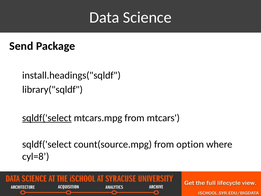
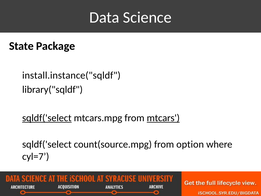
Send: Send -> State (21, 46)
install.headings("sqldf: install.headings("sqldf -> install.instance("sqldf (71, 75)
mtcars underline: none -> present (163, 118)
cyl=8: cyl=8 -> cyl=7 (36, 156)
